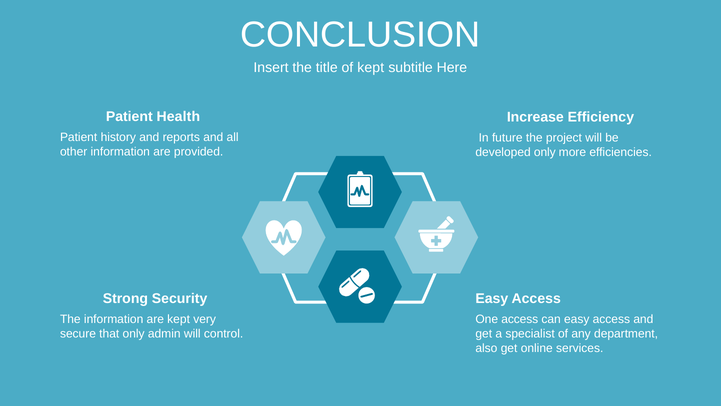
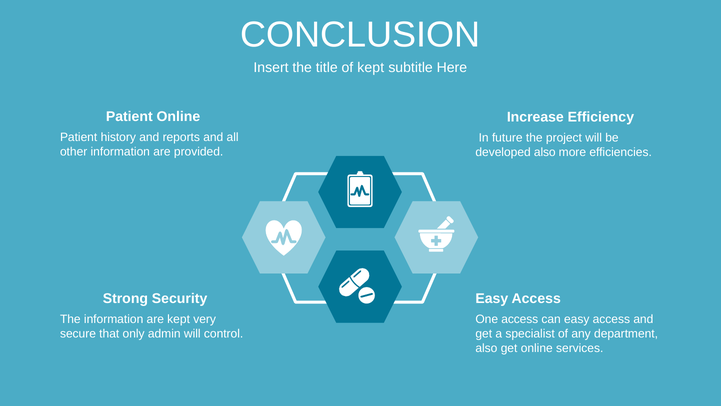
Patient Health: Health -> Online (178, 117)
developed only: only -> also (545, 152)
